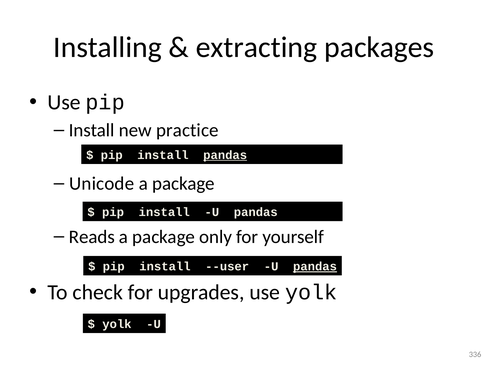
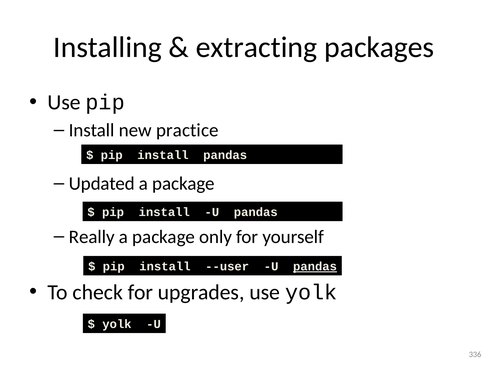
pandas underline: present -> none (225, 155)
Unicode: Unicode -> Updated (102, 184)
Reads: Reads -> Really (92, 237)
